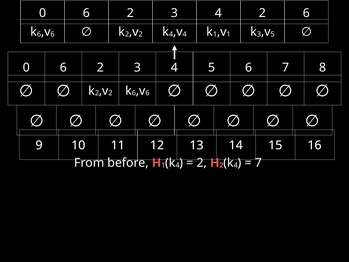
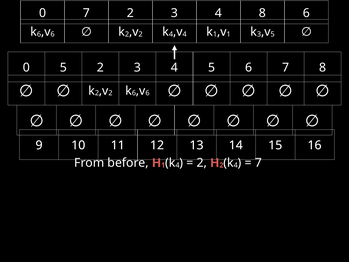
6: 6 -> 7 (87, 13)
4 2: 2 -> 8 (262, 13)
6: 6 -> 5 (63, 68)
